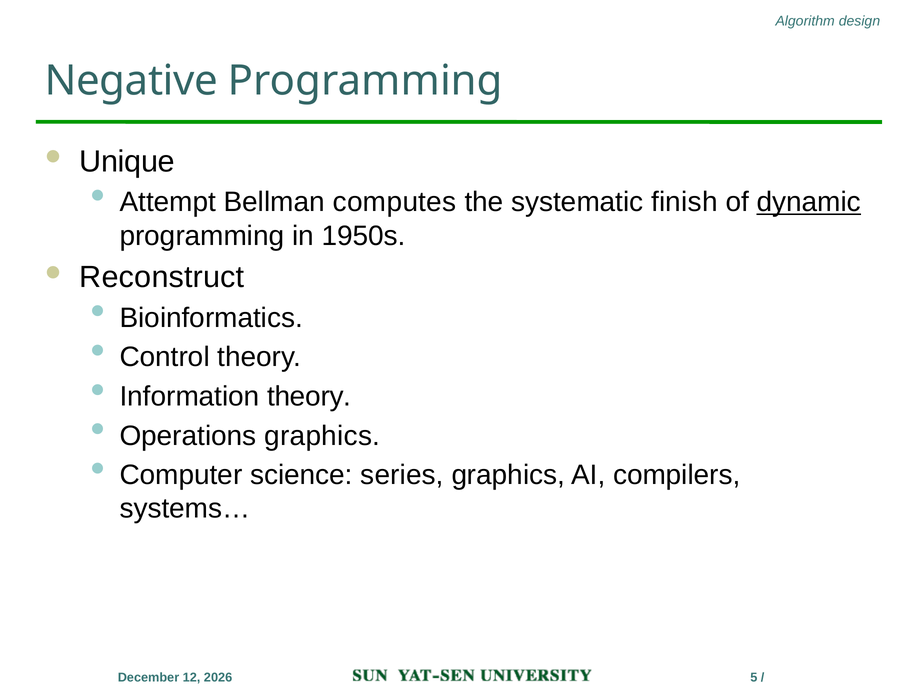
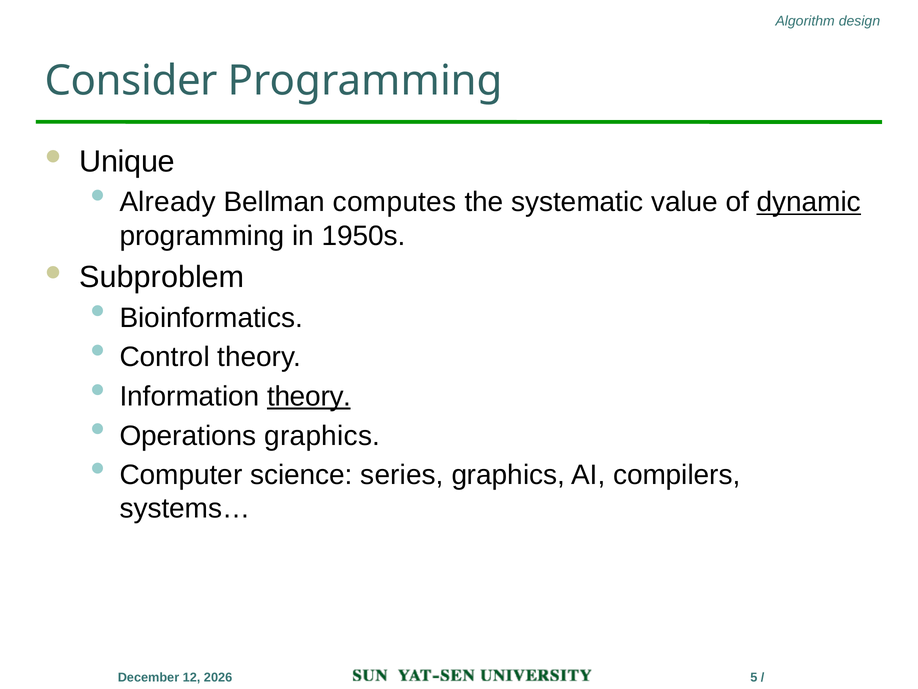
Negative: Negative -> Consider (131, 81)
Attempt: Attempt -> Already (168, 202)
finish: finish -> value (684, 202)
Reconstruct: Reconstruct -> Subproblem (162, 277)
theory underline: none -> present (309, 396)
